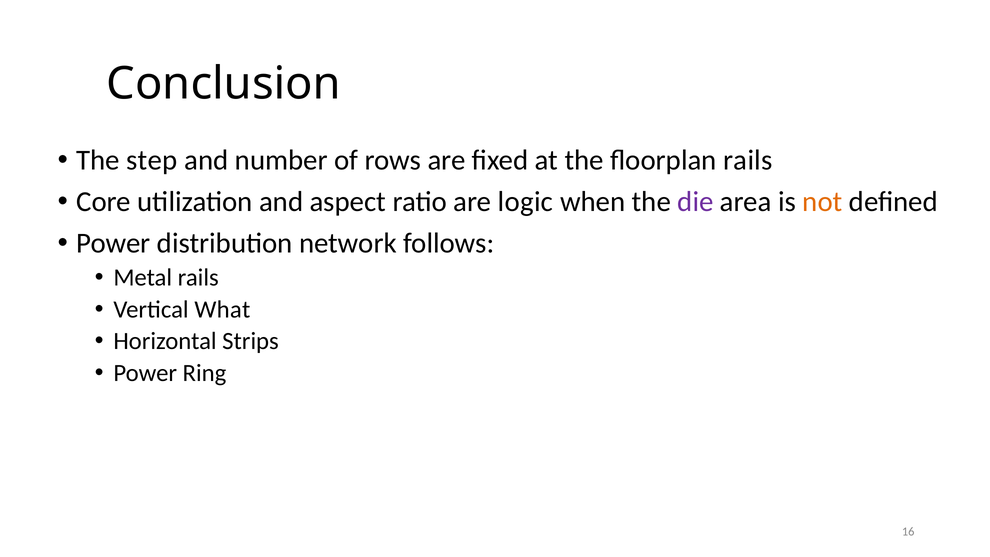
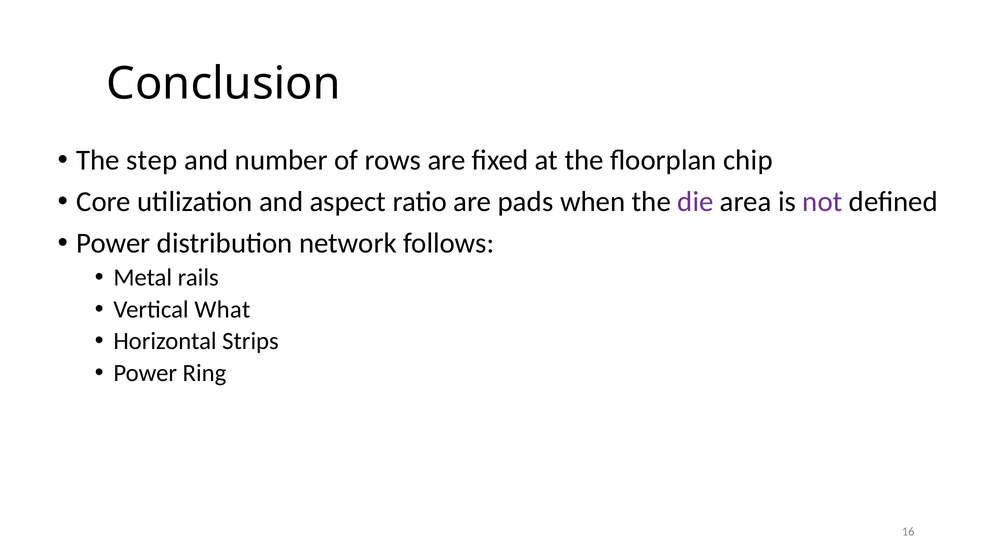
floorplan rails: rails -> chip (748, 160)
logic: logic -> pads (526, 202)
not colour: orange -> purple (822, 202)
